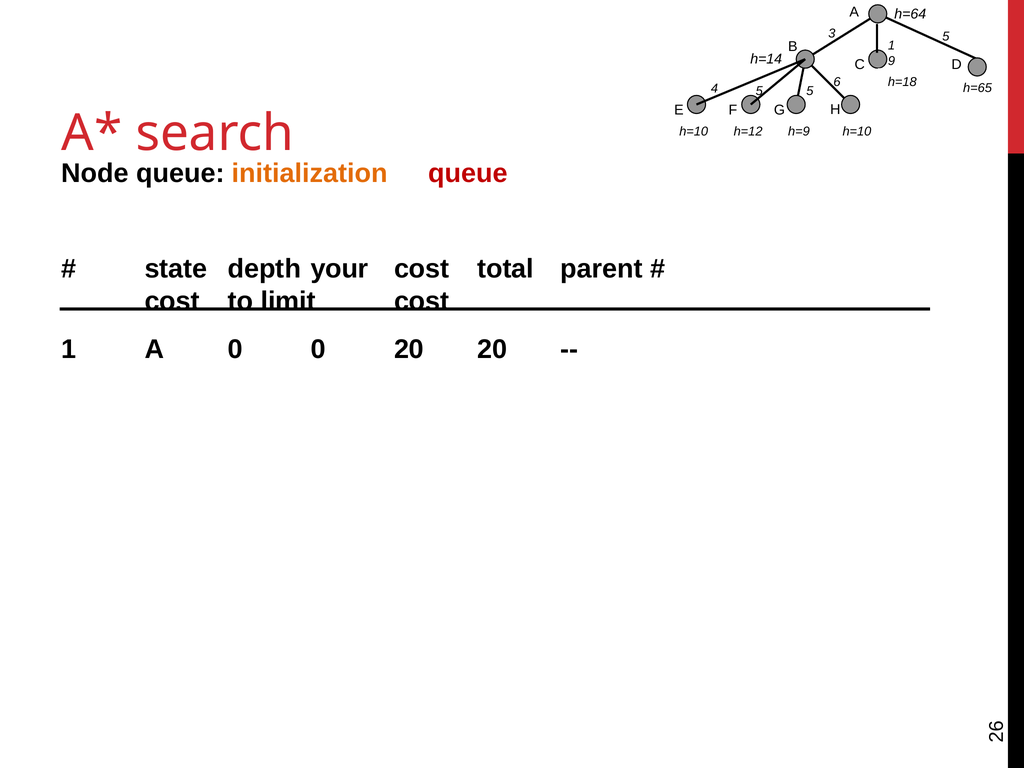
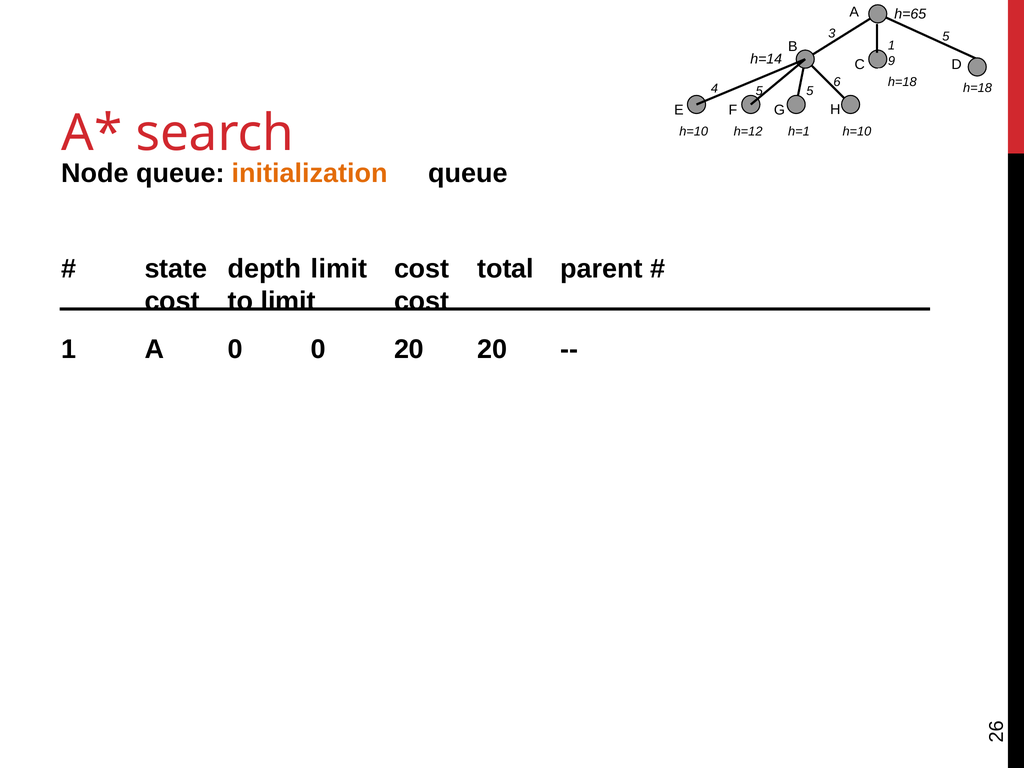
h=64: h=64 -> h=65 (910, 14)
h=65: h=65 -> h=18 (977, 88)
h=9: h=9 -> h=1 (799, 132)
queue colour: red -> black (468, 173)
depth your: your -> limit (339, 269)
